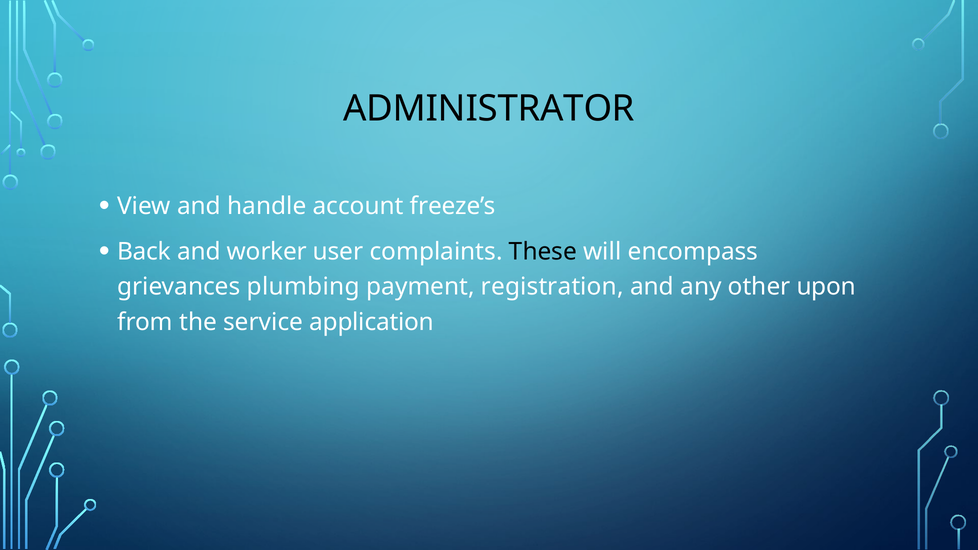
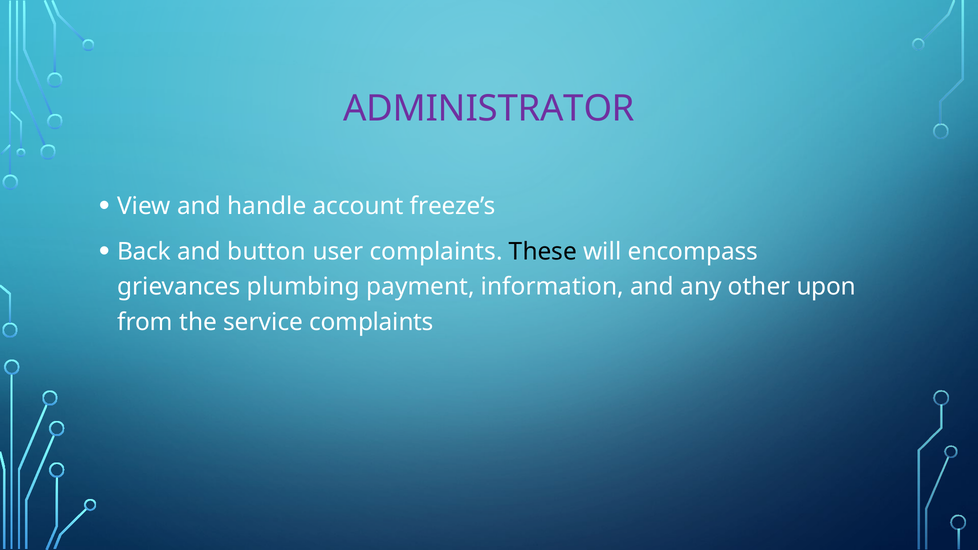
ADMINISTRATOR colour: black -> purple (489, 109)
worker: worker -> button (267, 252)
registration: registration -> information (552, 287)
service application: application -> complaints (372, 322)
